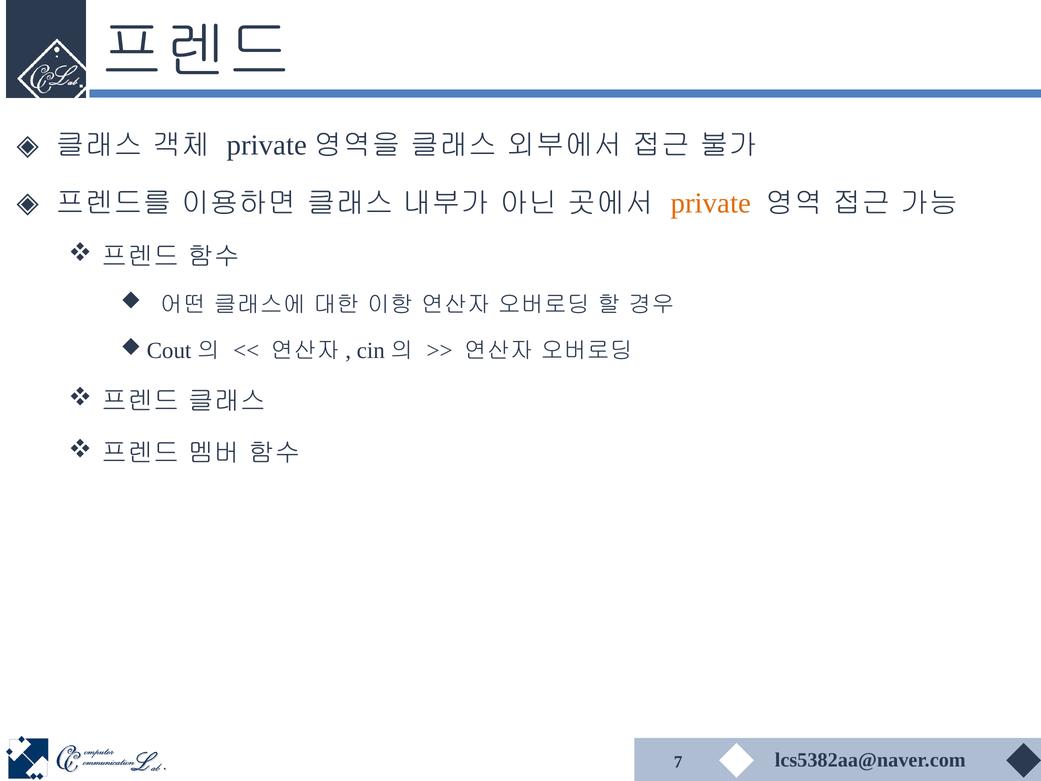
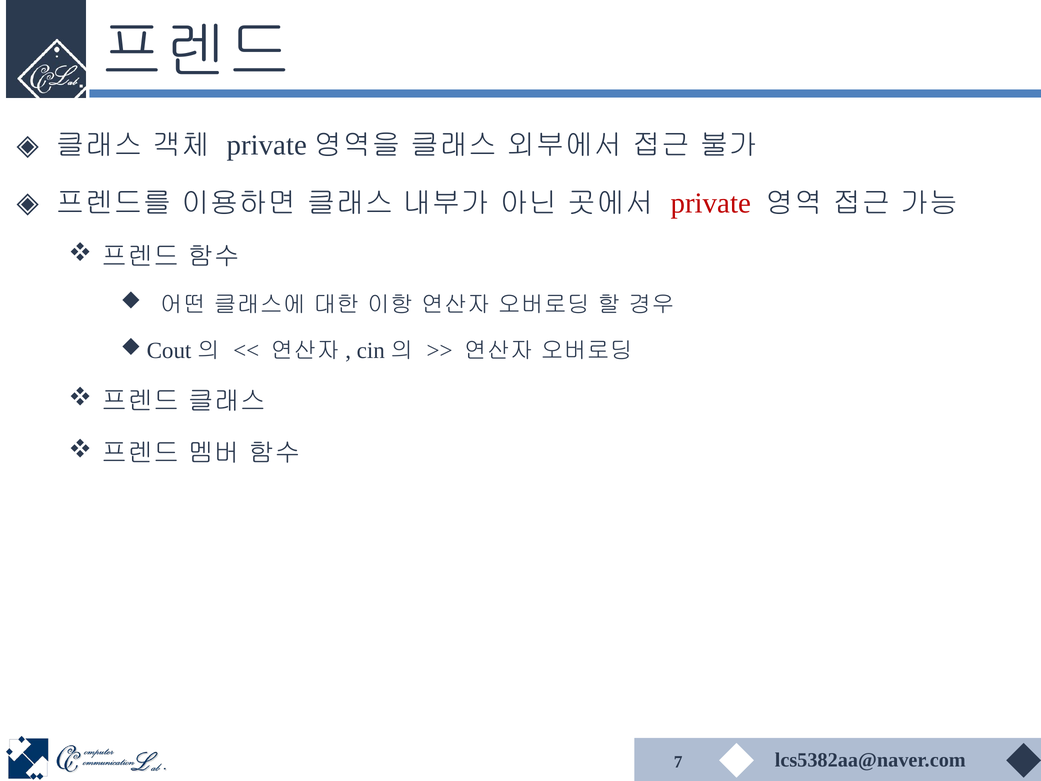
private colour: orange -> red (711, 203)
